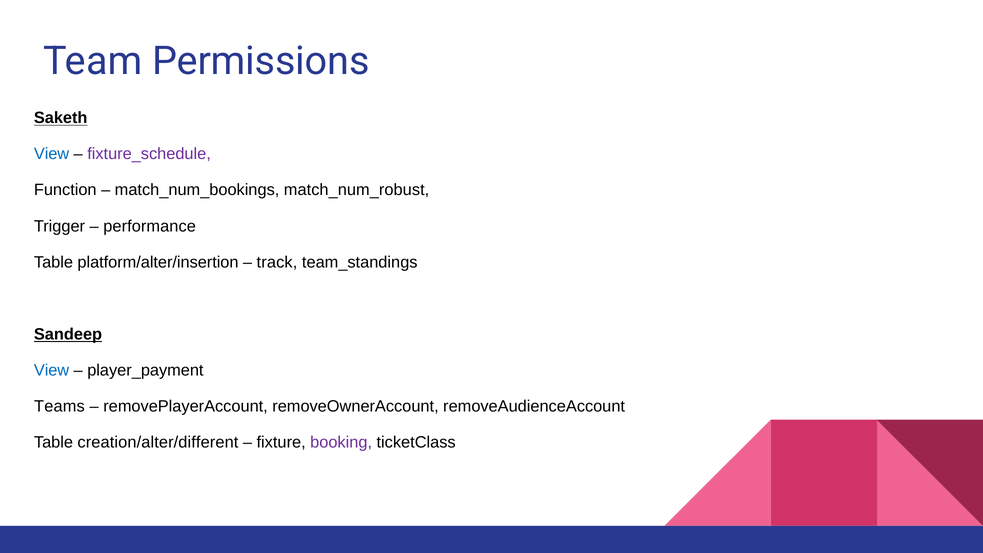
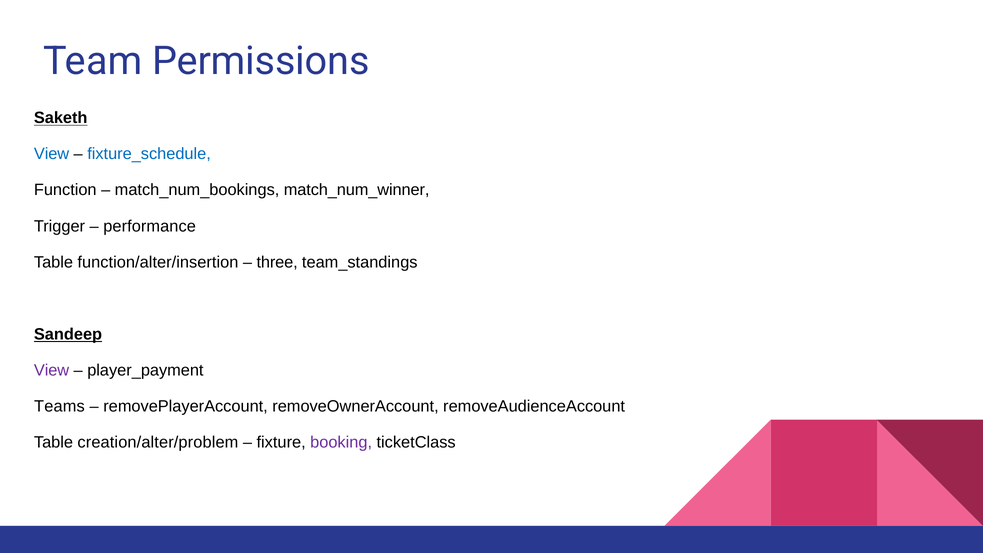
fixture_schedule colour: purple -> blue (149, 154)
match_num_robust: match_num_robust -> match_num_winner (357, 190)
platform/alter/insertion: platform/alter/insertion -> function/alter/insertion (158, 262)
track: track -> three (277, 262)
View colour: blue -> purple (52, 370)
creation/alter/different: creation/alter/different -> creation/alter/problem (158, 442)
